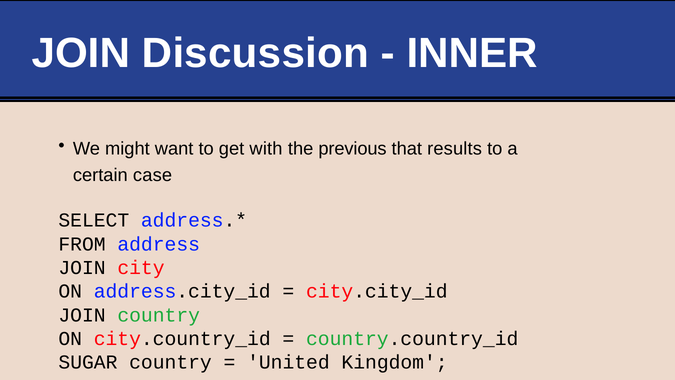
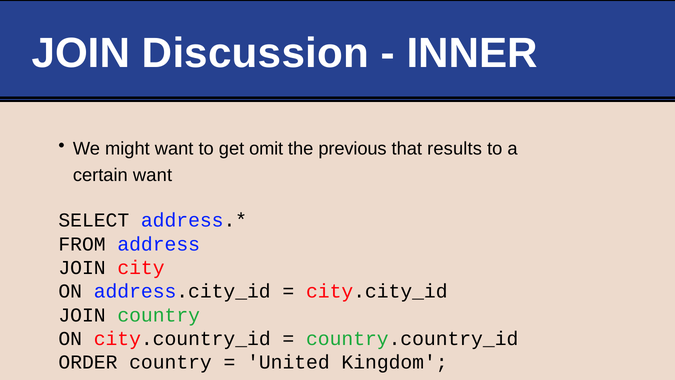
with: with -> omit (266, 149)
certain case: case -> want (153, 175)
SUGAR: SUGAR -> ORDER (88, 362)
